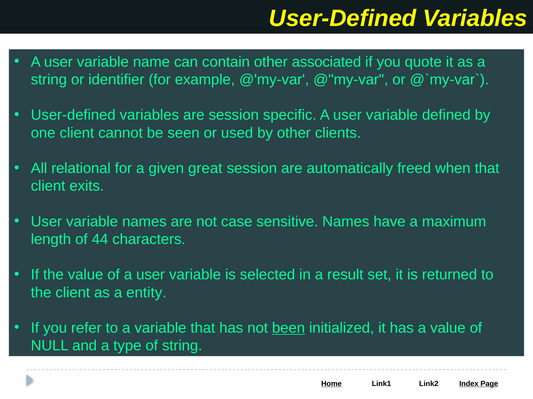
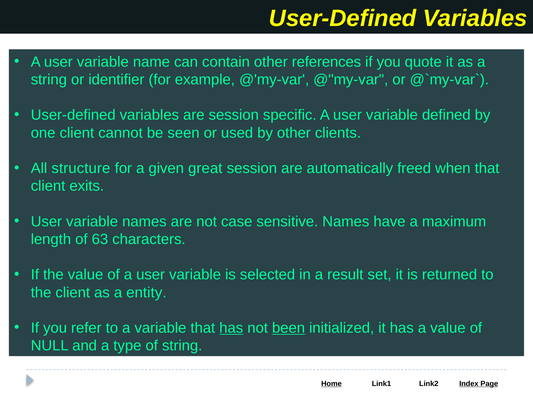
associated: associated -> references (326, 62)
relational: relational -> structure (81, 169)
44: 44 -> 63 (100, 240)
has underline: none -> present (231, 329)
